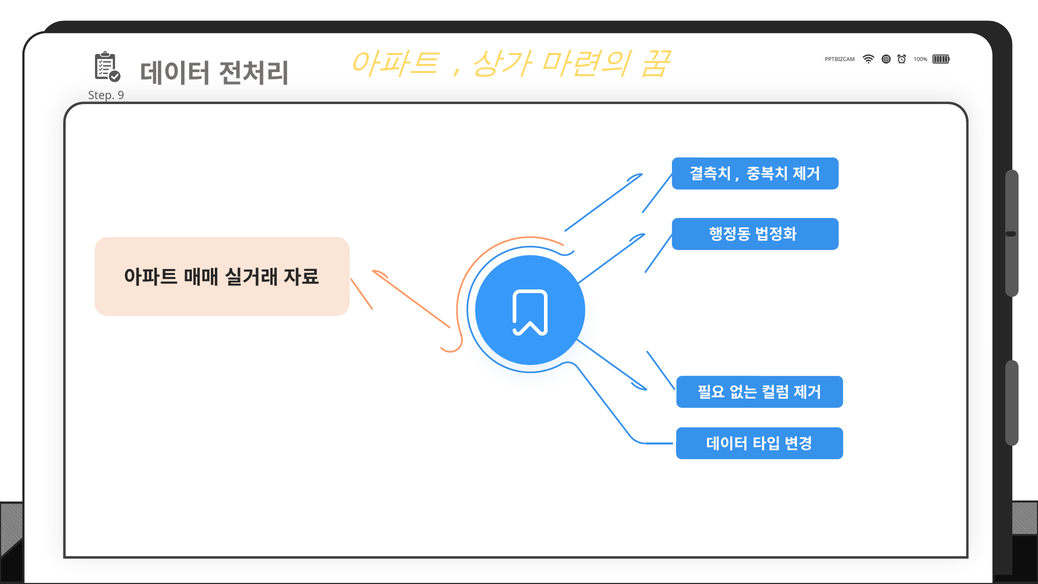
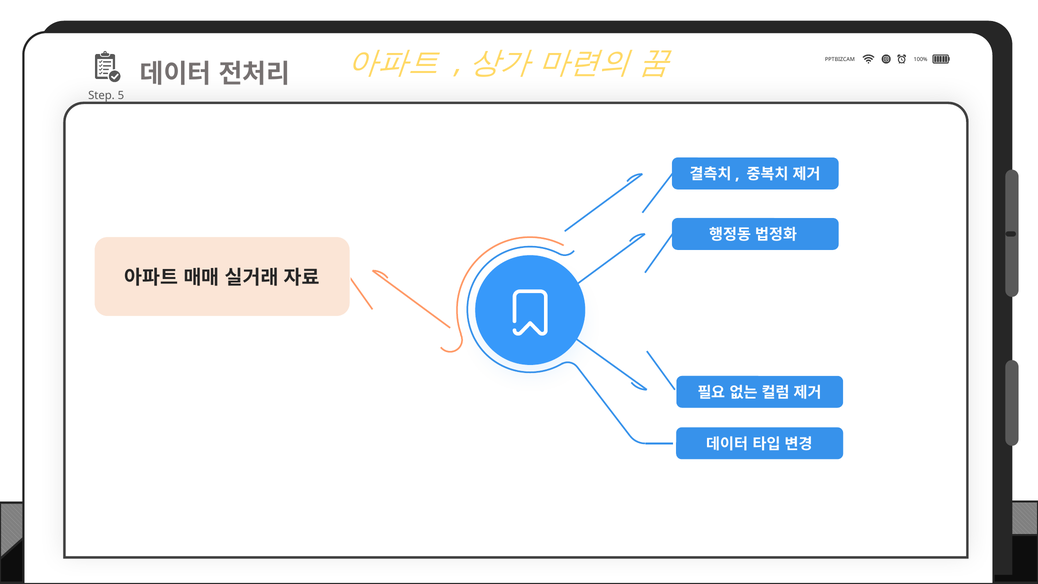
9: 9 -> 5 (121, 95)
